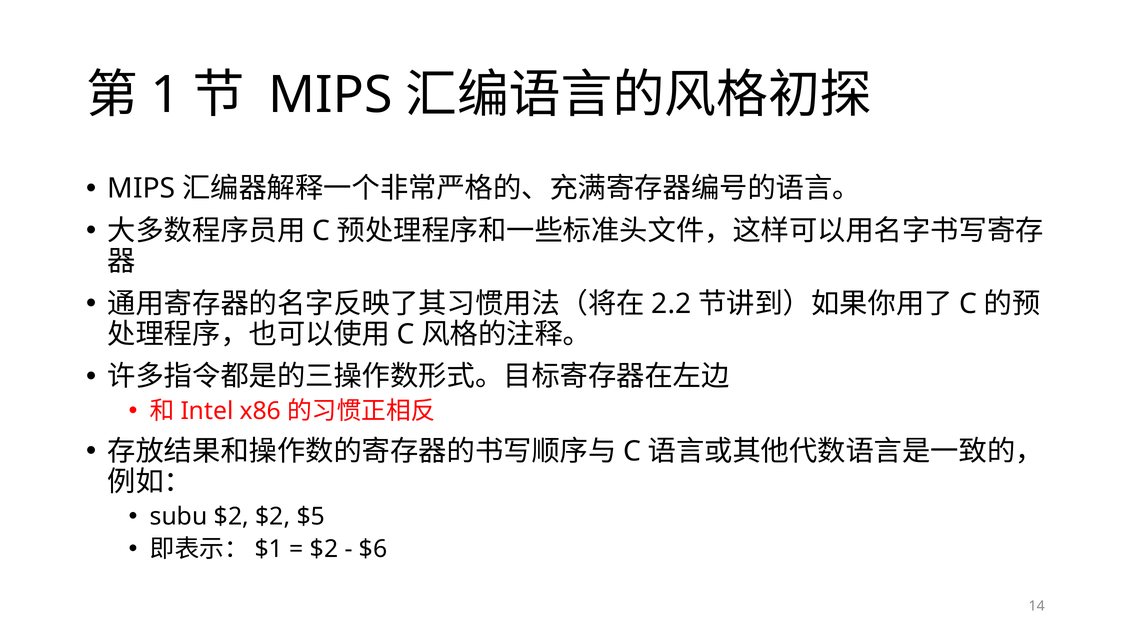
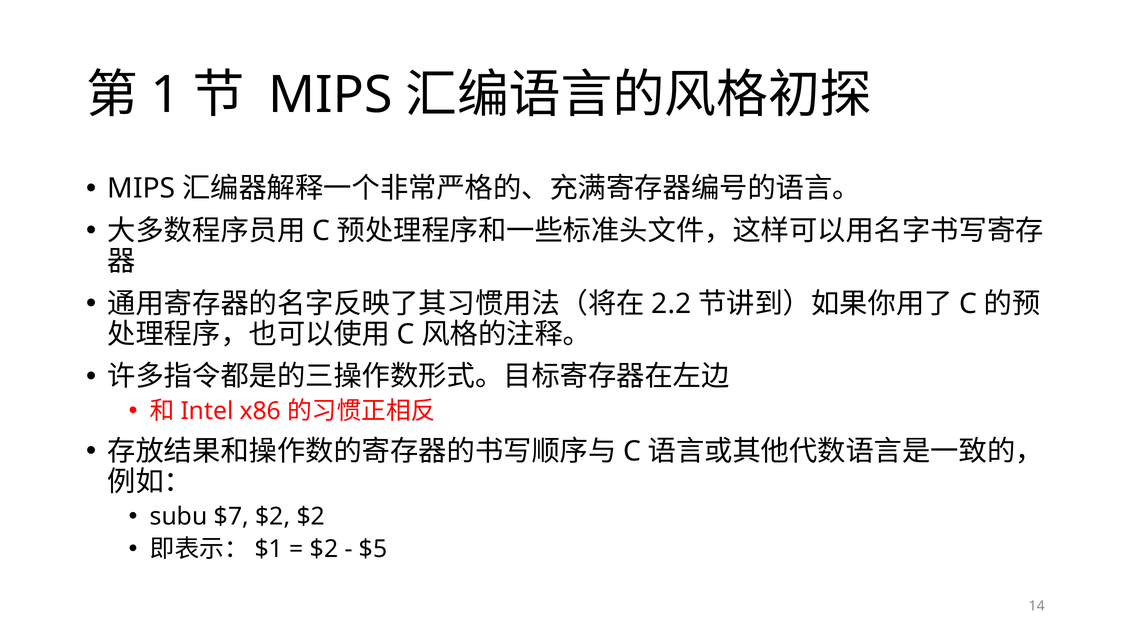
subu $2: $2 -> $7 (231, 517)
$2 $5: $5 -> $2 (311, 517)
$6: $6 -> $5 (373, 549)
